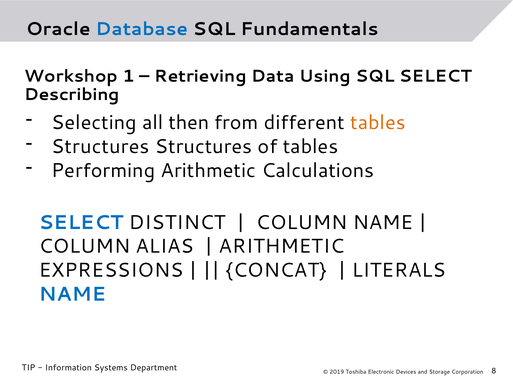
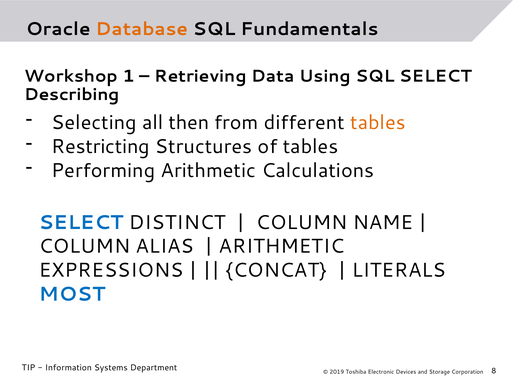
Database colour: blue -> orange (142, 29)
Structures: Structures -> Restricting (101, 146)
NAME: NAME -> MOST (72, 294)
